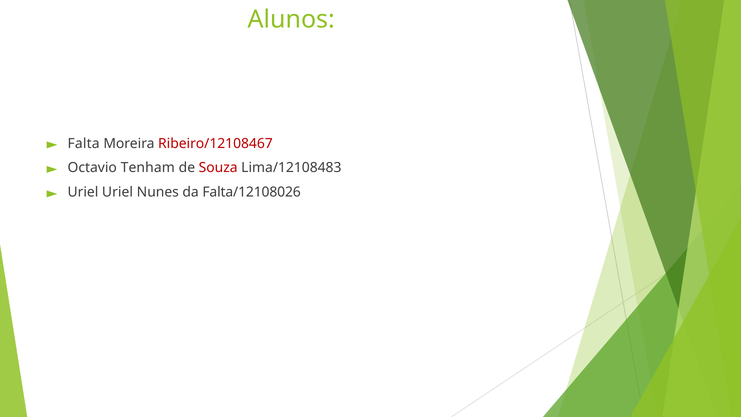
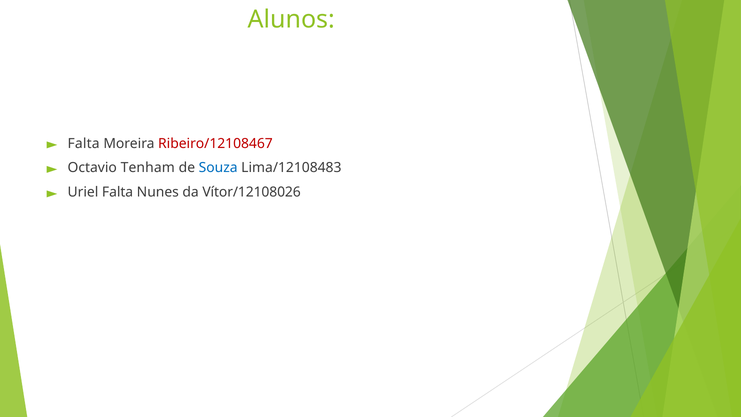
Souza colour: red -> blue (218, 168)
Uriel Uriel: Uriel -> Falta (118, 192)
Falta/12108026: Falta/12108026 -> Vítor/12108026 (252, 192)
